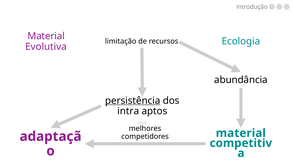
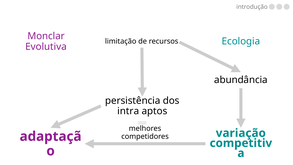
Material: Material -> Monclar (46, 36)
persistência underline: present -> none (133, 100)
material: material -> variação (241, 133)
